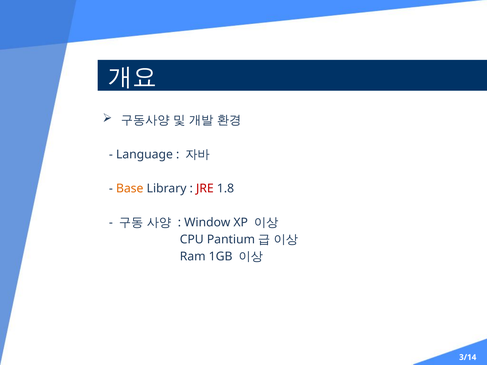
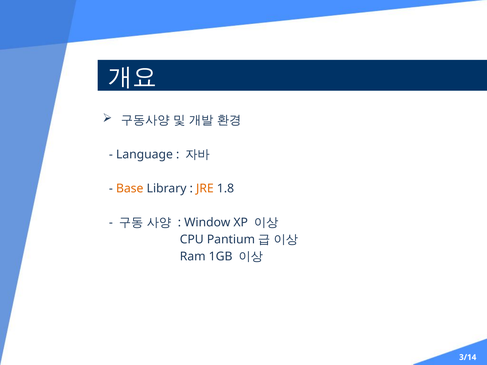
JRE colour: red -> orange (205, 189)
